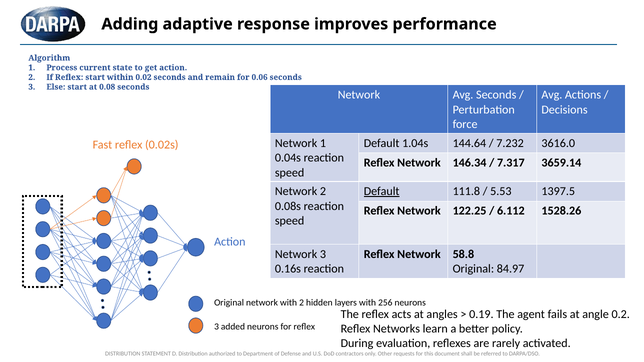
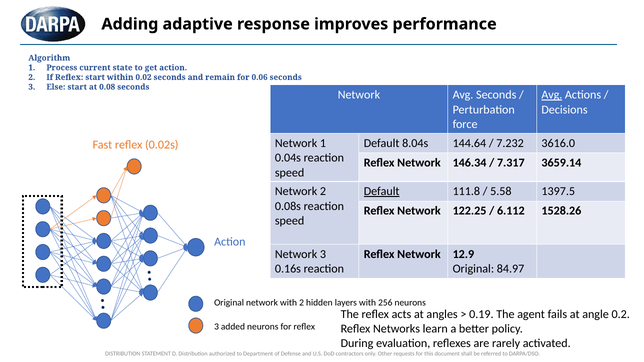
Avg underline: none -> present (552, 95)
1.04s: 1.04s -> 8.04s (415, 143)
5.53: 5.53 -> 5.58 (501, 192)
58.8: 58.8 -> 12.9 (463, 254)
